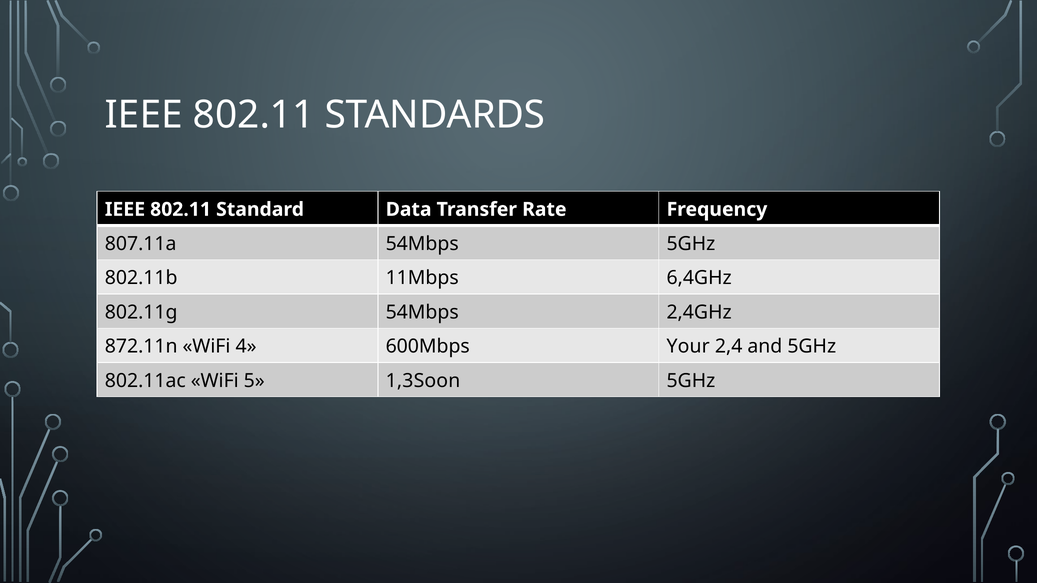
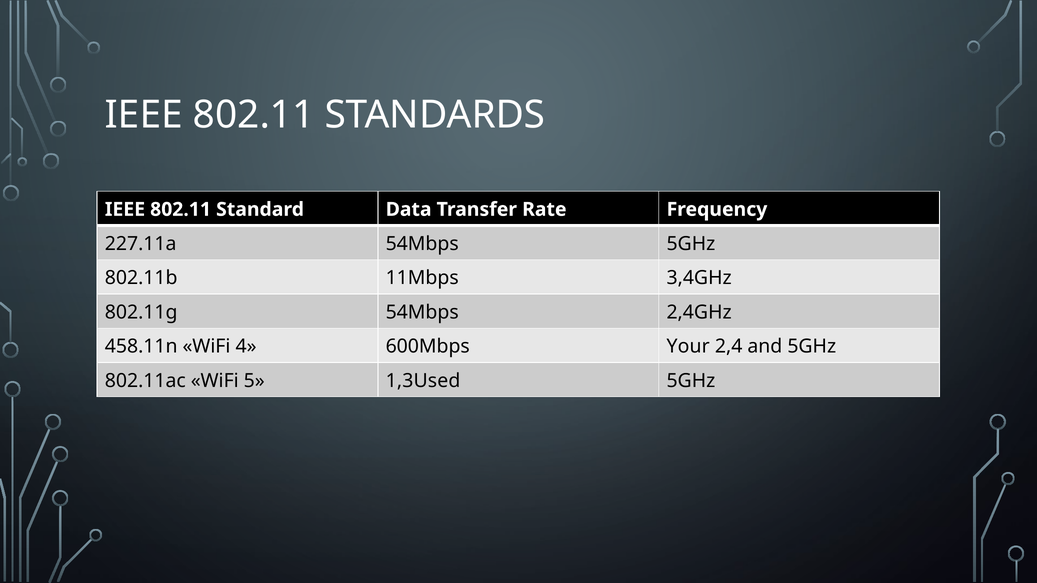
807.11a: 807.11a -> 227.11a (141, 244)
6,4GHz: 6,4GHz -> 3,4GHz (699, 278)
872.11n: 872.11n -> 458.11n (141, 347)
1,3Soon: 1,3Soon -> 1,3Used (423, 381)
